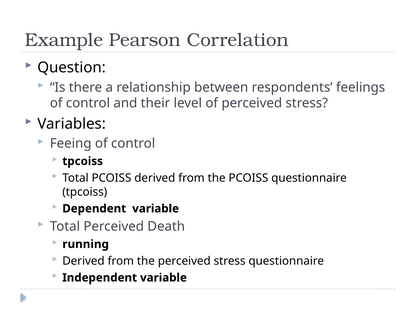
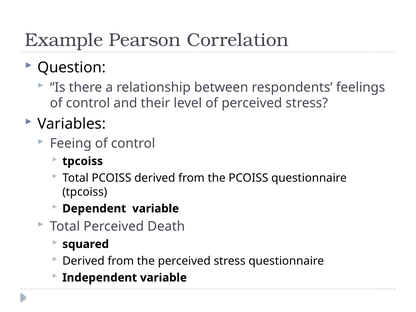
running: running -> squared (86, 244)
